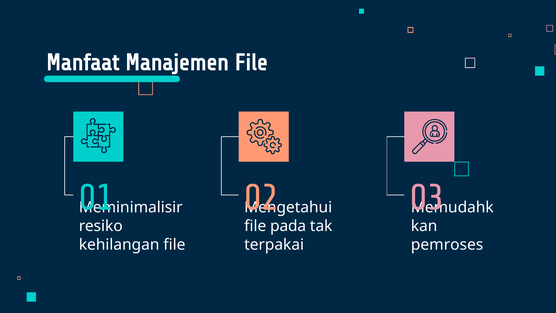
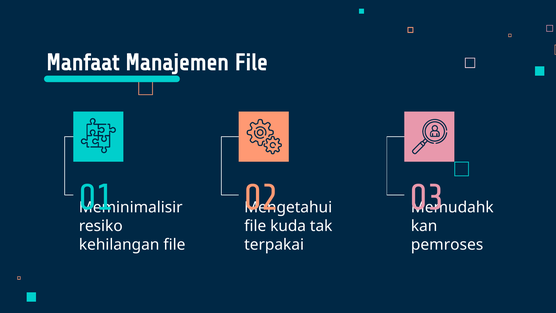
pada: pada -> kuda (288, 226)
